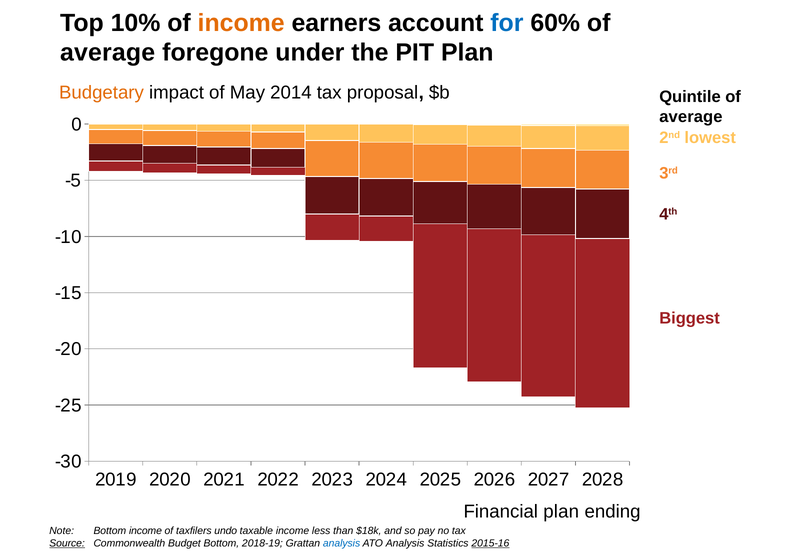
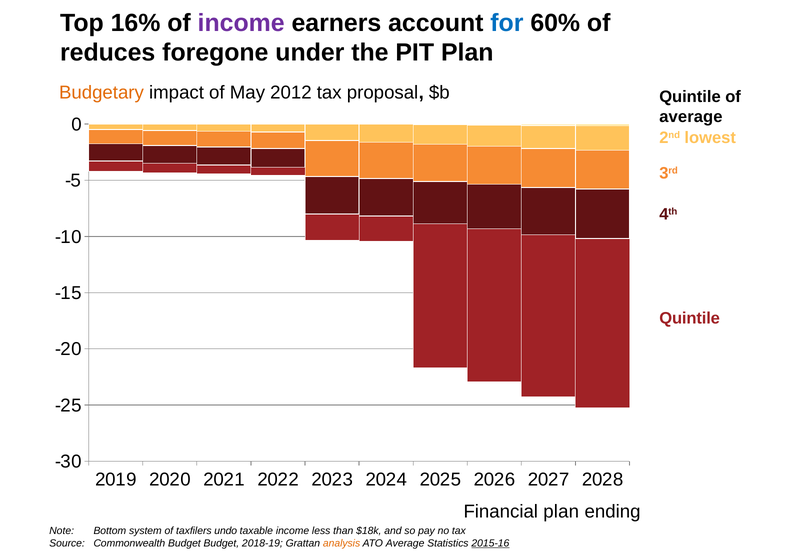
10%: 10% -> 16% (136, 23)
income colour: orange -> purple (241, 23)
average: average -> reduces (108, 53)
2014: 2014 -> 2012 (291, 92)
Biggest: Biggest -> Quintile (690, 319)
Bottom income: income -> system (145, 531)
Source underline: present -> none (67, 544)
Budget Bottom: Bottom -> Budget (221, 544)
analysis colour: blue -> orange (342, 544)
ATO Analysis: Analysis -> Average (405, 544)
